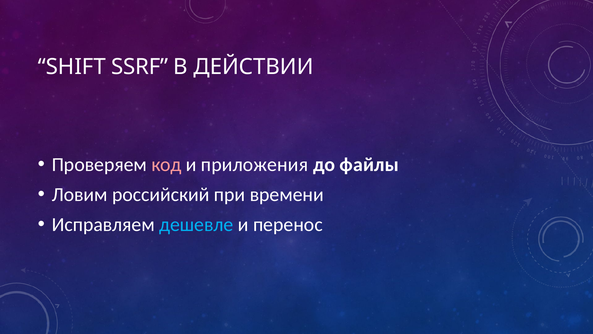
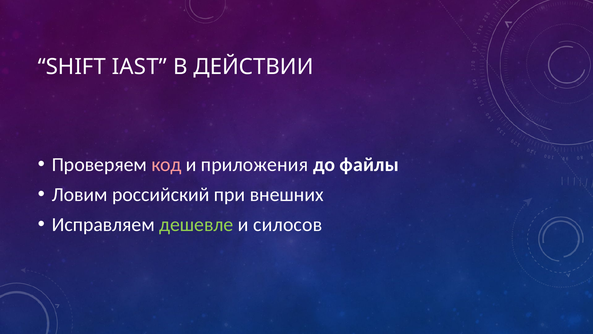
SSRF: SSRF -> IAST (139, 67)
времени: времени -> внешних (287, 194)
дешевле colour: light blue -> light green (196, 224)
перенос: перенос -> силосов (288, 224)
